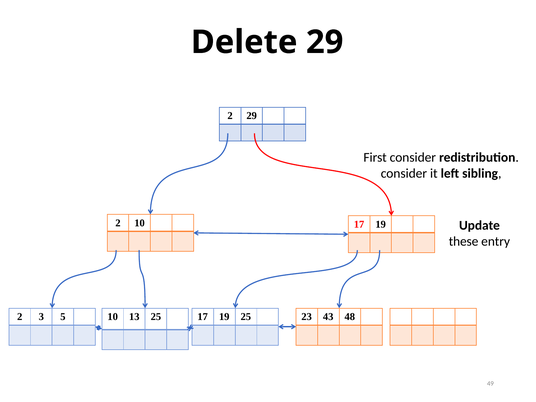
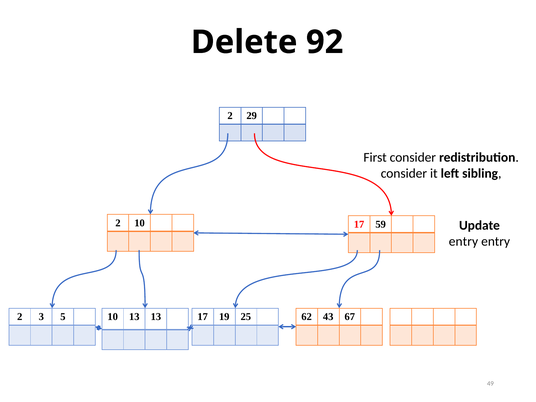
Delete 29: 29 -> 92 (325, 42)
10 17 19: 19 -> 59 (381, 224)
these: these -> entry (463, 241)
13 25: 25 -> 13 (156, 317)
23: 23 -> 62 (307, 317)
48: 48 -> 67 (350, 317)
